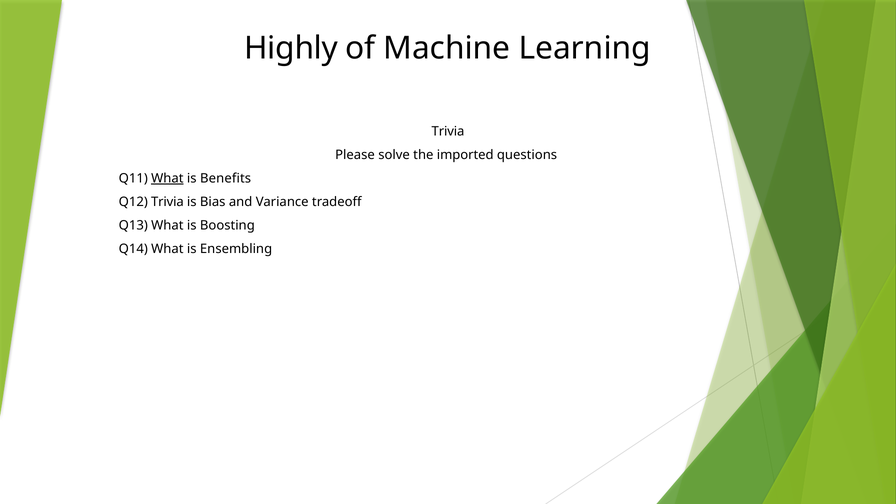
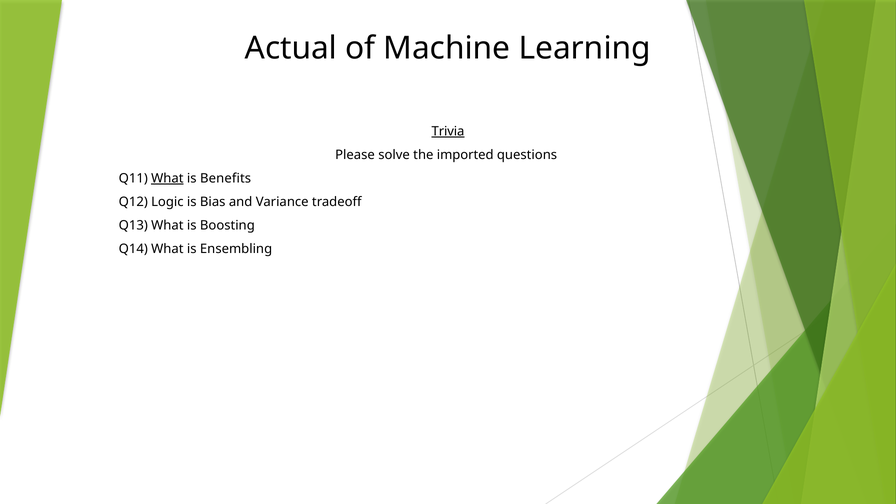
Highly: Highly -> Actual (291, 48)
Trivia underline: none -> present (448, 131)
Q12 Trivia: Trivia -> Logic (167, 202)
